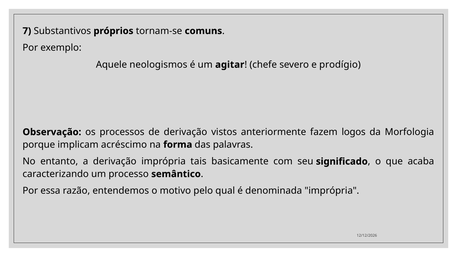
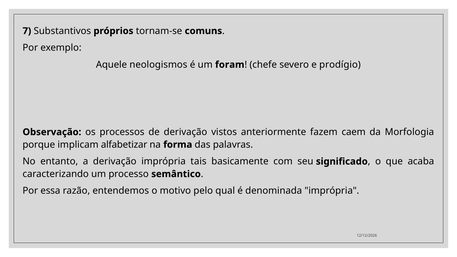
agitar: agitar -> foram (230, 65)
logos: logos -> caem (354, 132)
acréscimo: acréscimo -> alfabetizar (124, 145)
